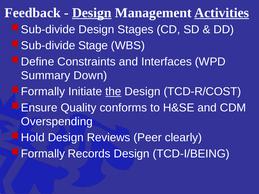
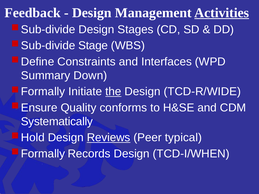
Design underline: present -> none (92, 13)
TCD-R/COST: TCD-R/COST -> TCD-R/WIDE (202, 92)
Overspending: Overspending -> Systematically (57, 122)
Reviews underline: none -> present (109, 138)
clearly: clearly -> typical (183, 138)
TCD-I/BEING: TCD-I/BEING -> TCD-I/WHEN (191, 154)
